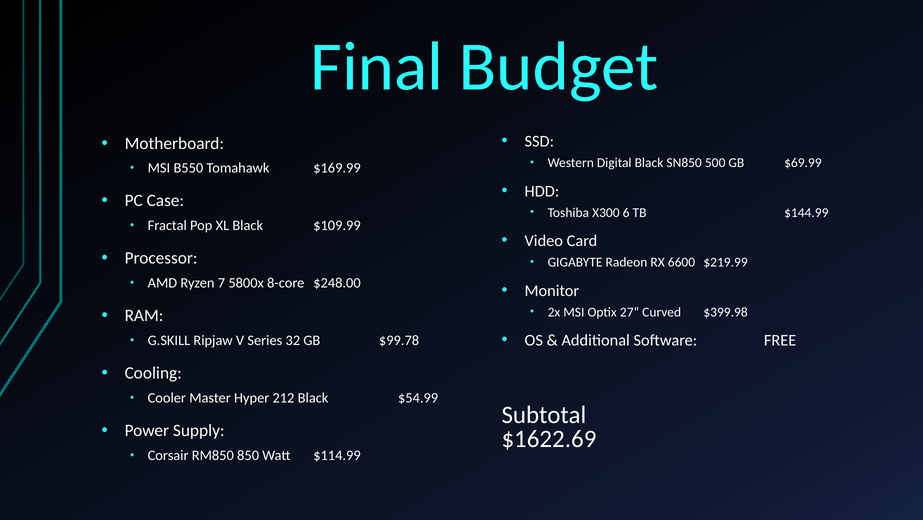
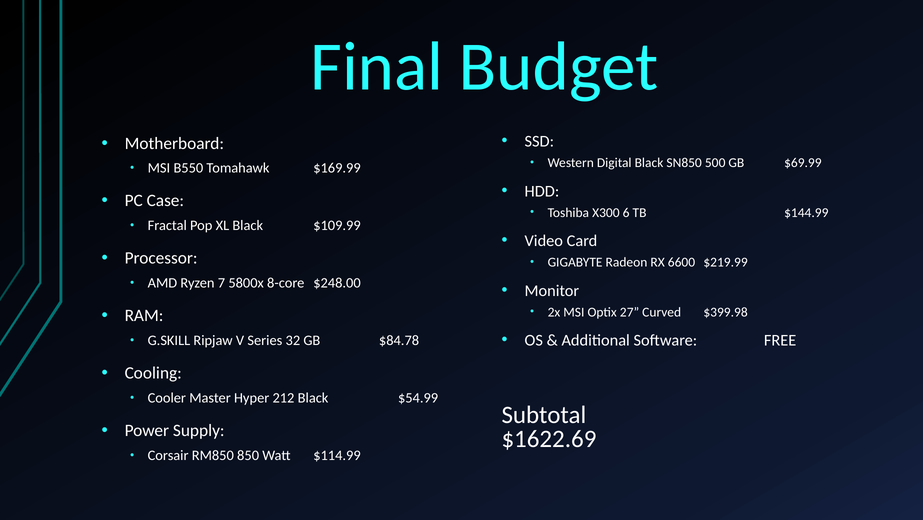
$99.78: $99.78 -> $84.78 (399, 340)
